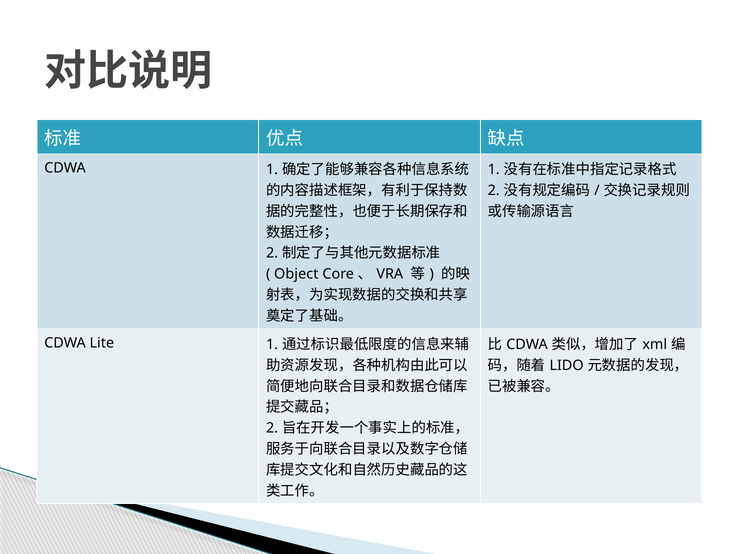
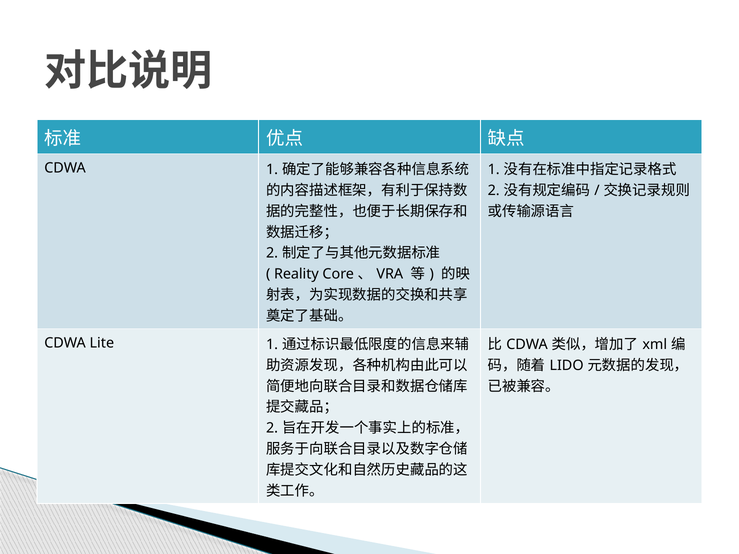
Object: Object -> Reality (296, 274)
